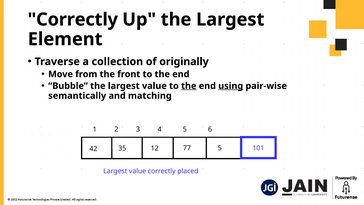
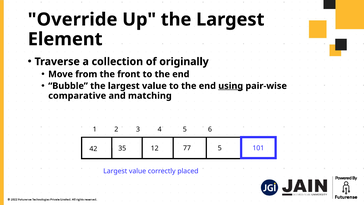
Correctly: Correctly -> Override (73, 19)
the underline: present -> none (189, 86)
semantically: semantically -> comparative (77, 96)
